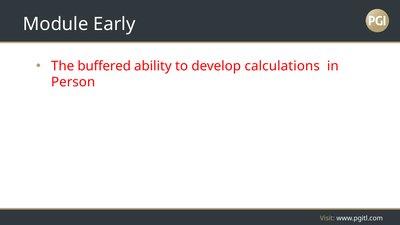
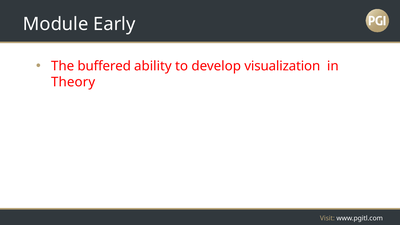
calculations: calculations -> visualization (282, 66)
Person: Person -> Theory (73, 82)
